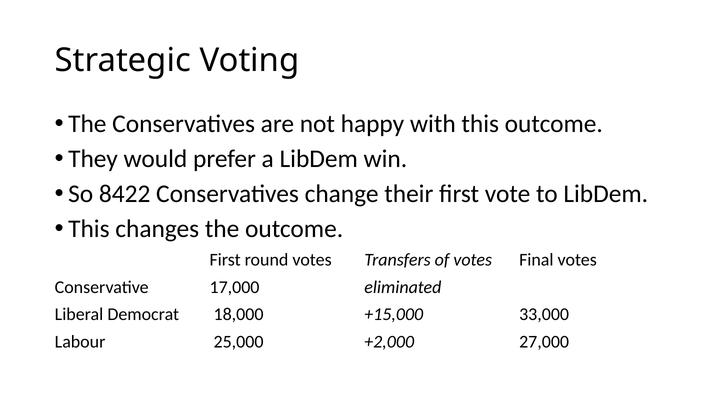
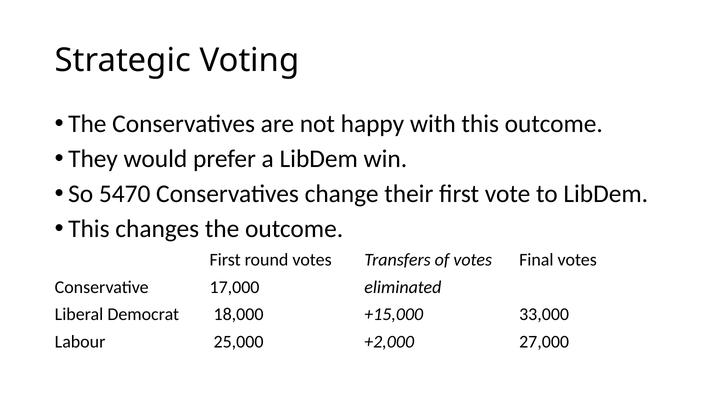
8422: 8422 -> 5470 (125, 194)
